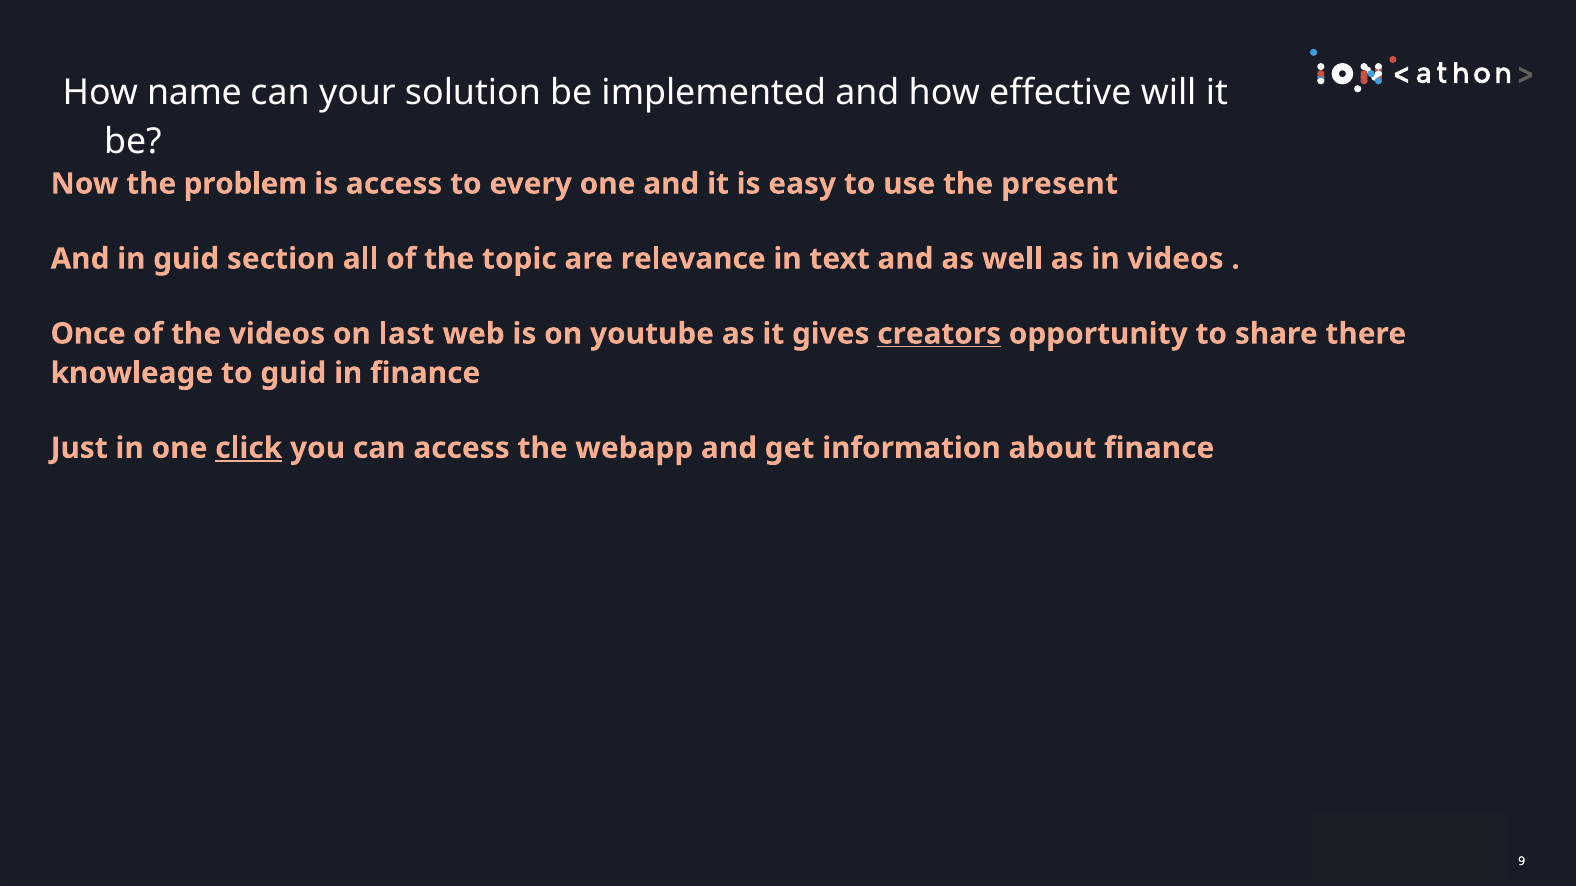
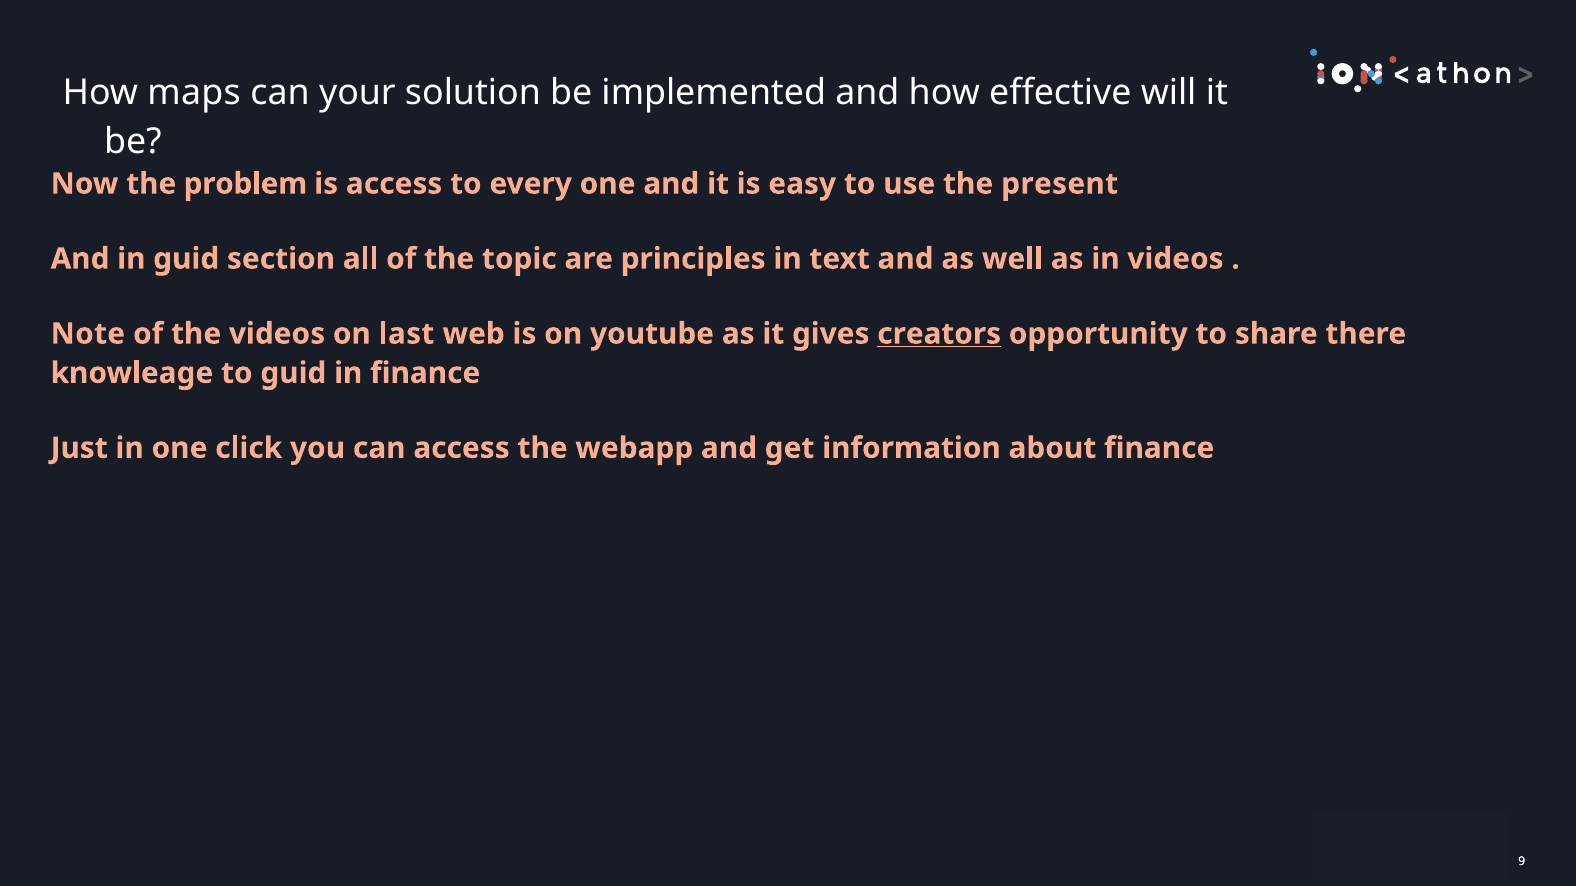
name: name -> maps (194, 92)
relevance: relevance -> principles (693, 259)
Once: Once -> Note (88, 334)
click underline: present -> none (249, 448)
